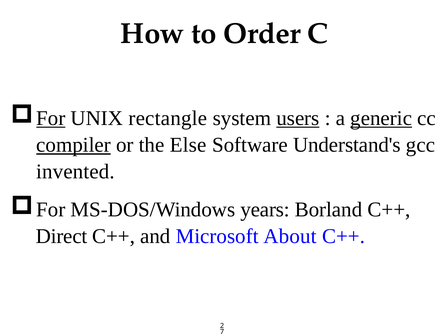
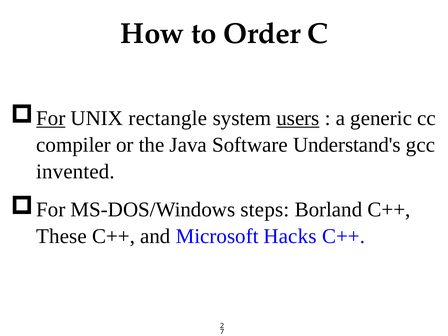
generic underline: present -> none (381, 118)
compiler underline: present -> none (74, 145)
Else: Else -> Java (188, 145)
years: years -> steps (265, 210)
Direct: Direct -> These (61, 236)
About: About -> Hacks (290, 236)
